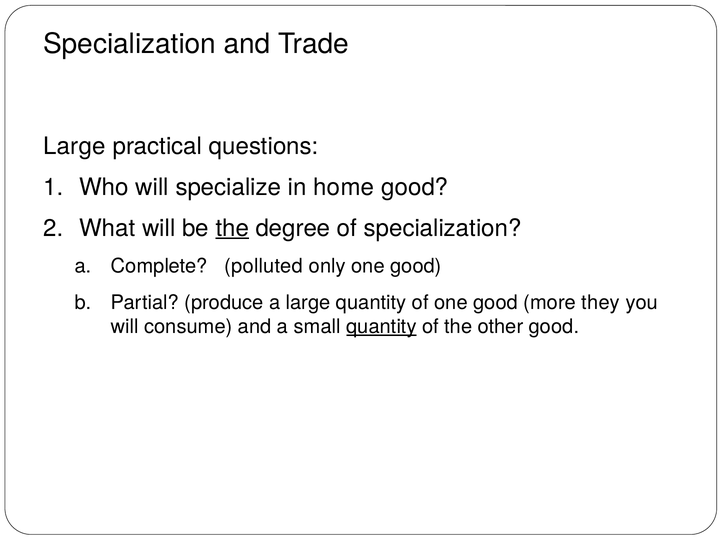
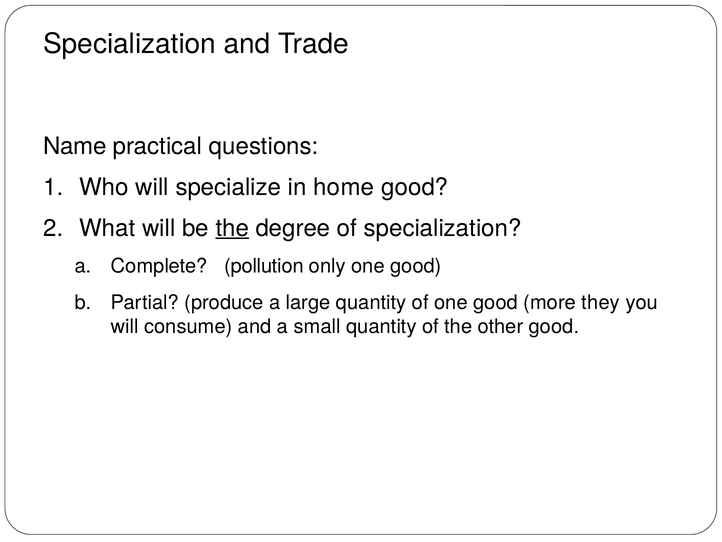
Large: Large -> Name (75, 146)
polluted: polluted -> pollution (264, 266)
quantity underline: present -> none (381, 326)
